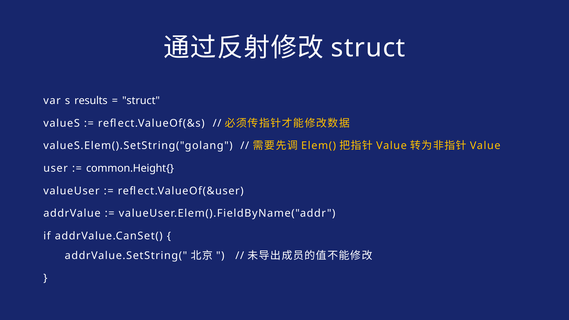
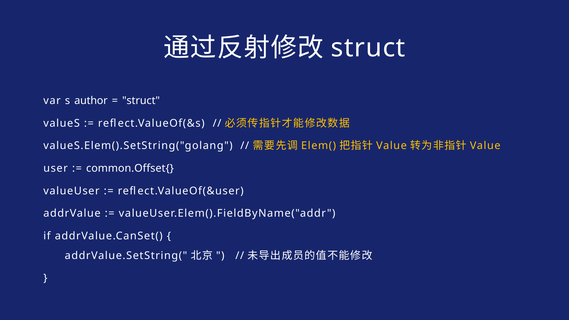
results: results -> author (91, 101)
common.Height{: common.Height{ -> common.Offset{ (130, 168)
